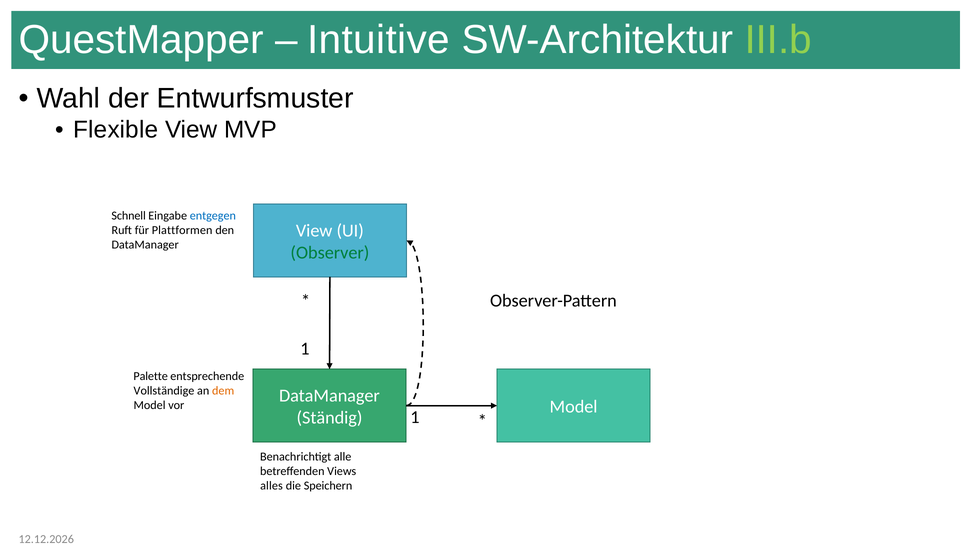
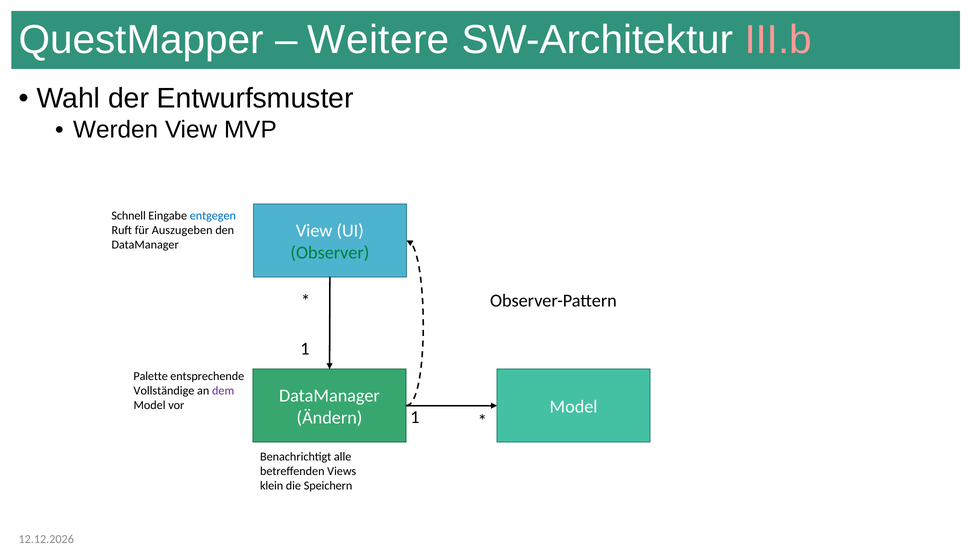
Intuitive: Intuitive -> Weitere (378, 40)
III.b colour: light green -> pink (778, 40)
Flexible: Flexible -> Werden (116, 130)
Plattformen: Plattformen -> Auszugeben (182, 230)
dem colour: orange -> purple (223, 391)
Ständig: Ständig -> Ändern (329, 418)
alles: alles -> klein (272, 486)
